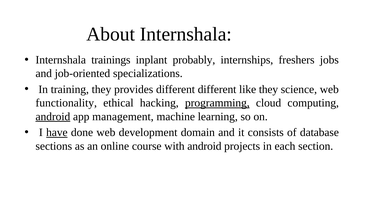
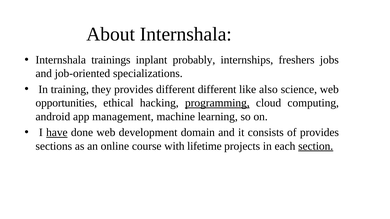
like they: they -> also (268, 90)
functionality: functionality -> opportunities (66, 103)
android underline: present -> none (53, 117)
of database: database -> provides (319, 133)
with android: android -> lifetime (204, 146)
section underline: none -> present (316, 146)
